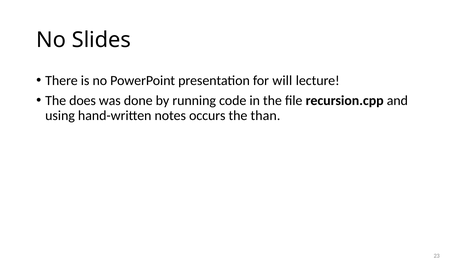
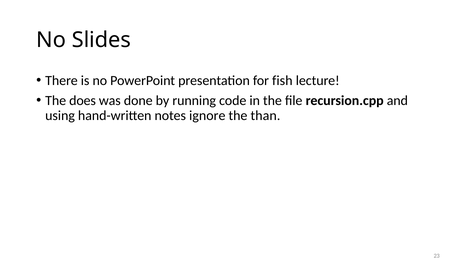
will: will -> fish (282, 80)
occurs: occurs -> ignore (207, 115)
